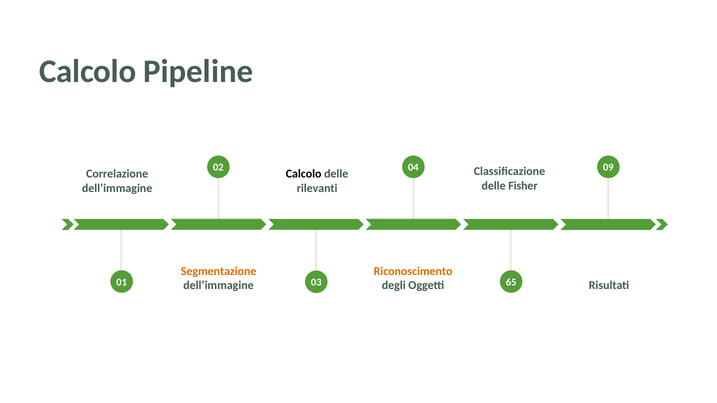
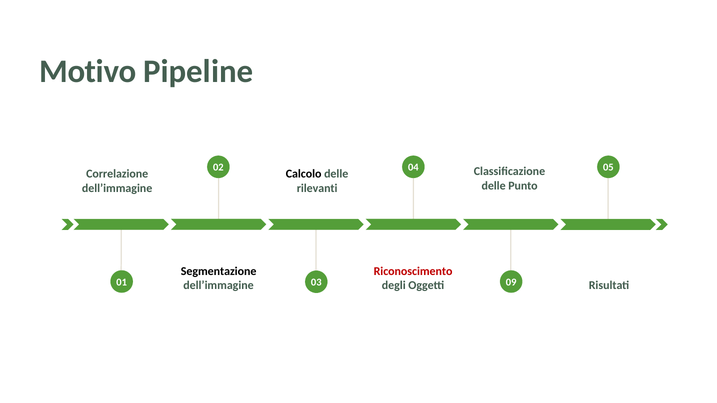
Calcolo: Calcolo -> Motivo (88, 72)
09: 09 -> 05 (608, 168)
Fisher: Fisher -> Punto (523, 186)
Segmentazione colour: orange -> black (219, 271)
Riconoscimento colour: orange -> red (413, 271)
65: 65 -> 09 (511, 282)
